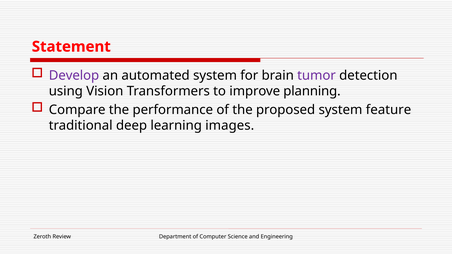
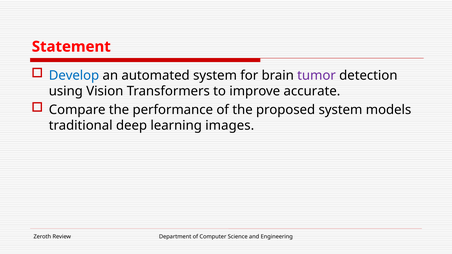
Develop colour: purple -> blue (74, 75)
planning: planning -> accurate (312, 91)
feature: feature -> models (389, 110)
